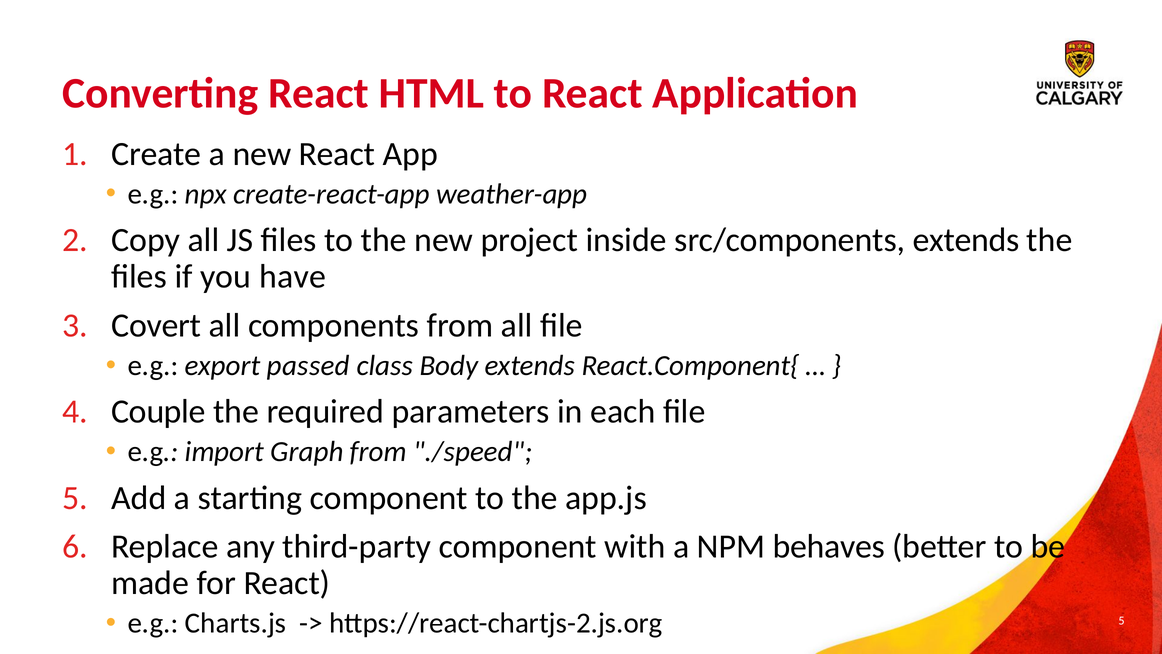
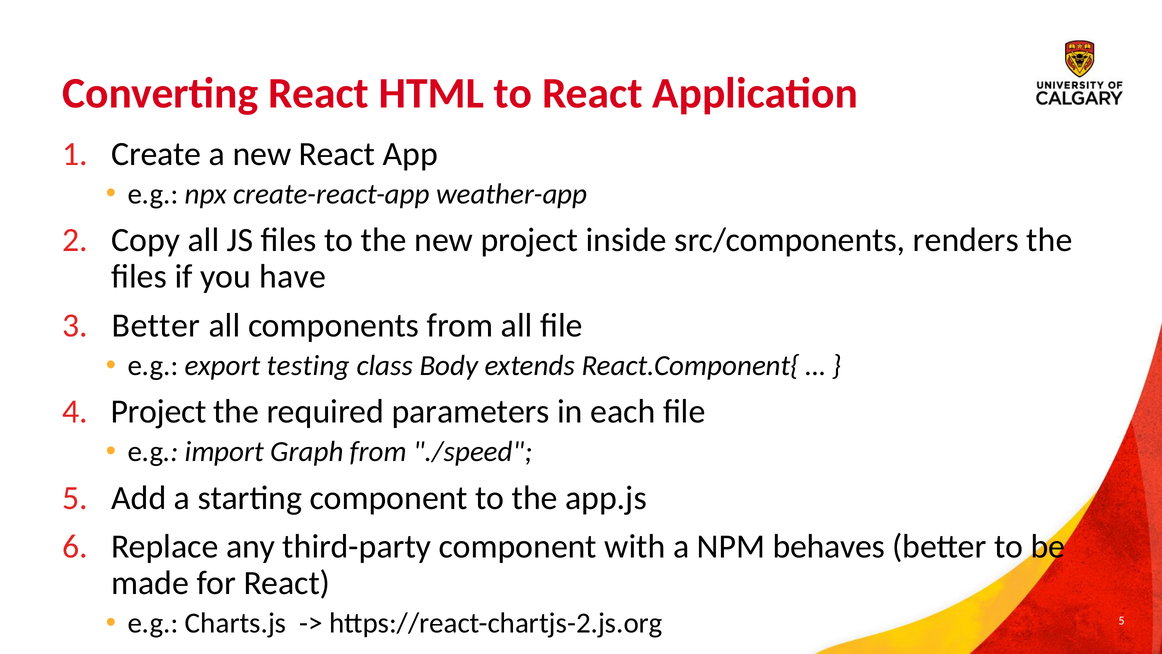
src/components extends: extends -> renders (966, 240)
Covert: Covert -> Better (156, 325)
passed: passed -> testing (308, 365)
Couple: Couple -> Project (159, 411)
